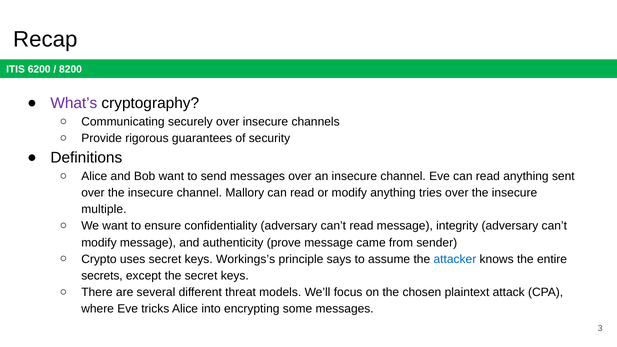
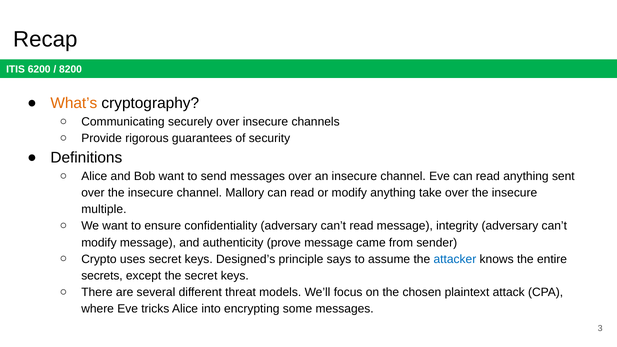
What’s colour: purple -> orange (74, 103)
tries: tries -> take (430, 193)
Workings’s: Workings’s -> Designed’s (246, 259)
